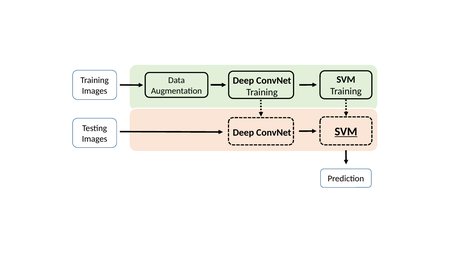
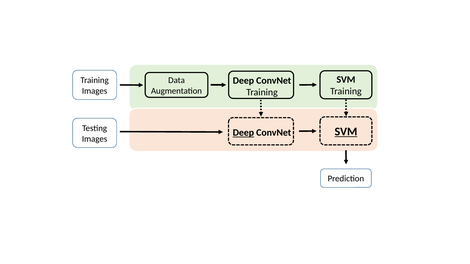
Deep underline: none -> present (243, 133)
